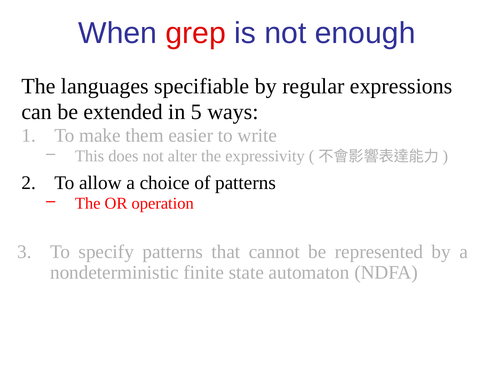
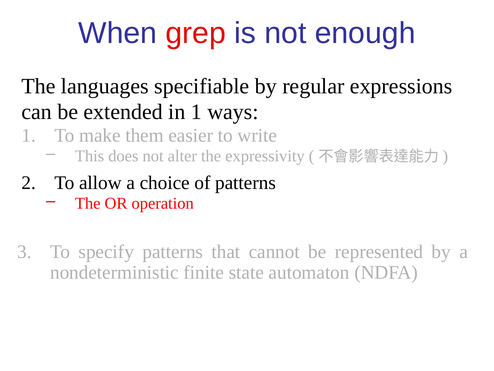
in 5: 5 -> 1 (196, 112)
